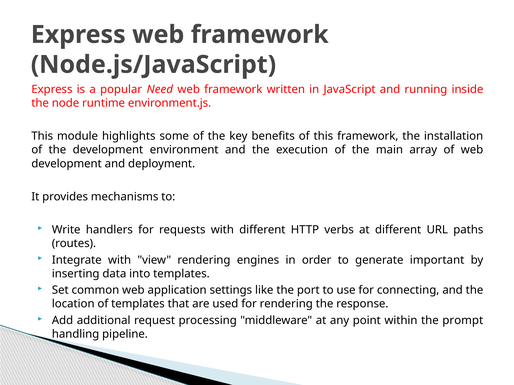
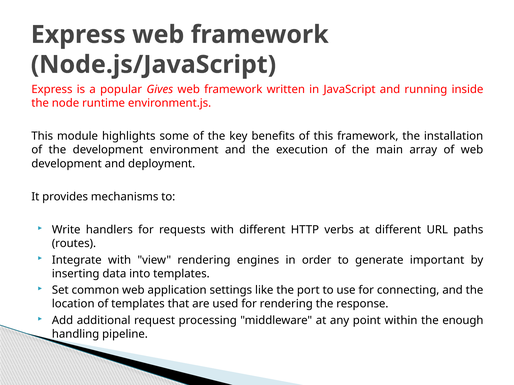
Need: Need -> Gives (160, 90)
prompt: prompt -> enough (463, 321)
